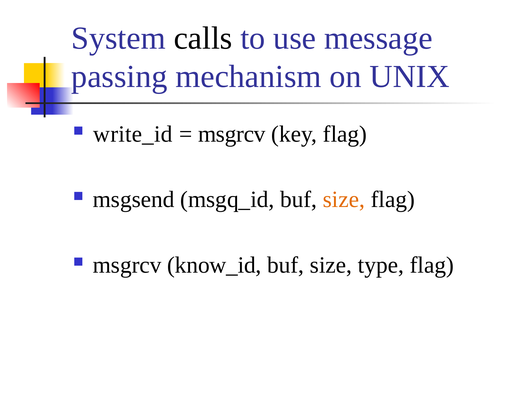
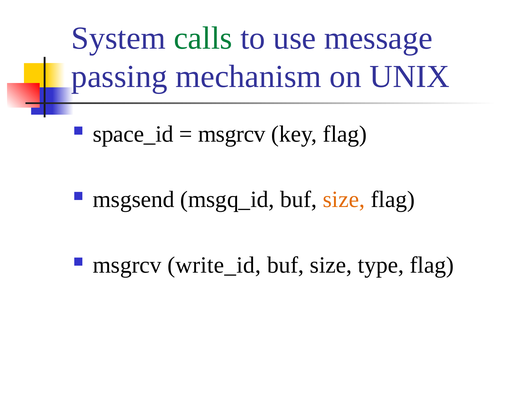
calls colour: black -> green (203, 38)
write_id: write_id -> space_id (133, 134)
know_id: know_id -> write_id (214, 265)
